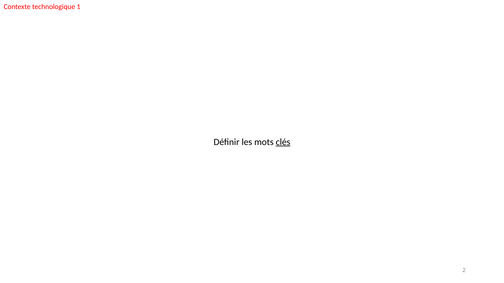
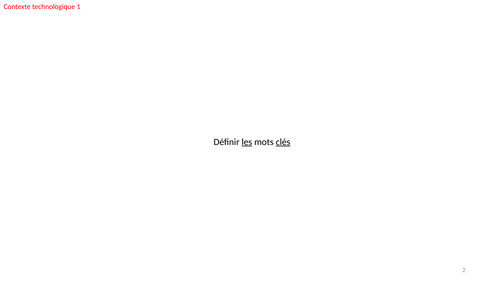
les underline: none -> present (247, 142)
